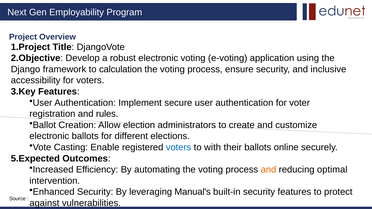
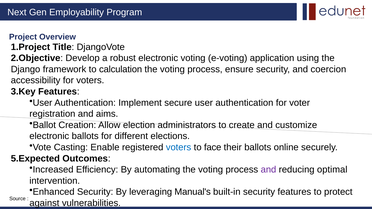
inclusive: inclusive -> coercion (328, 69)
rules: rules -> aims (107, 114)
with: with -> face (213, 147)
and colour: orange -> purple (268, 170)
